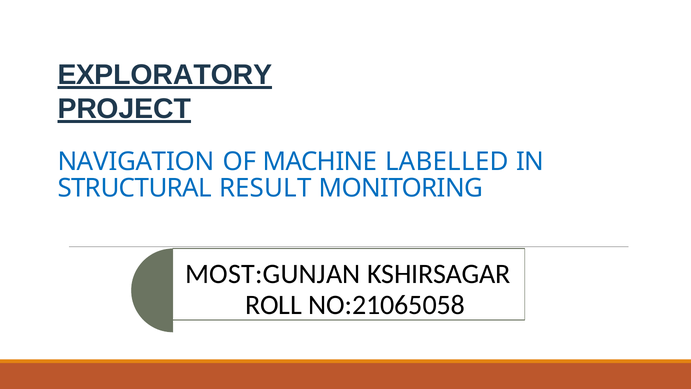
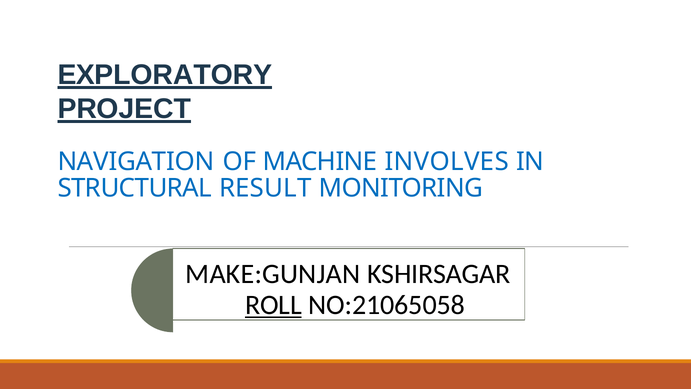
LABELLED: LABELLED -> INVOLVES (447, 162)
MOST:GUNJAN: MOST:GUNJAN -> MAKE:GUNJAN (273, 274)
ROLL underline: none -> present (273, 305)
